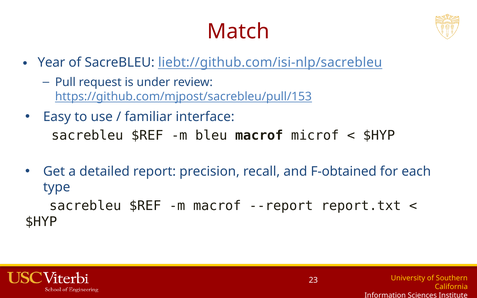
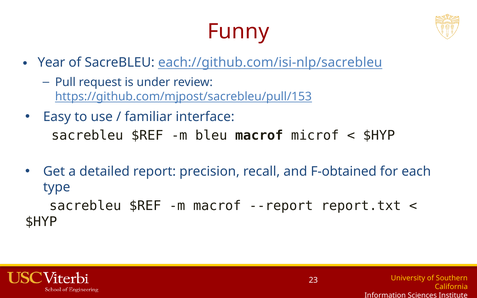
Match: Match -> Funny (238, 31)
liebt://github.com/isi-nlp/sacrebleu: liebt://github.com/isi-nlp/sacrebleu -> each://github.com/isi-nlp/sacrebleu (270, 63)
